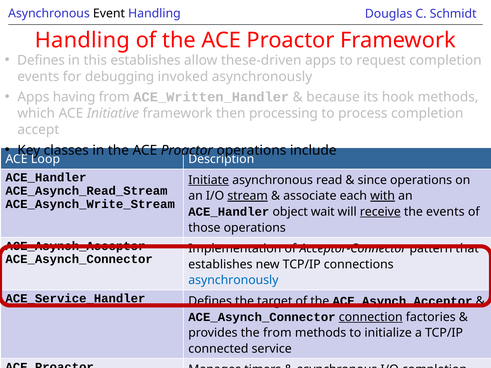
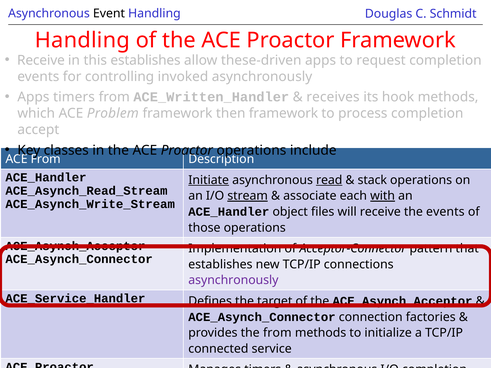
Defines: Defines -> Receive (41, 60)
debugging: debugging -> controlling (120, 77)
Apps having: having -> timers (74, 97)
because: because -> receives (333, 97)
Initiative: Initiative -> Problem (113, 113)
then processing: processing -> framework (283, 113)
ACE Loop: Loop -> From (46, 159)
read underline: none -> present (329, 180)
since: since -> stack (372, 180)
wait: wait -> files (323, 212)
receive underline: present -> none (380, 212)
asynchronously colour: blue -> purple (233, 280)
connection underline: present -> none (371, 317)
